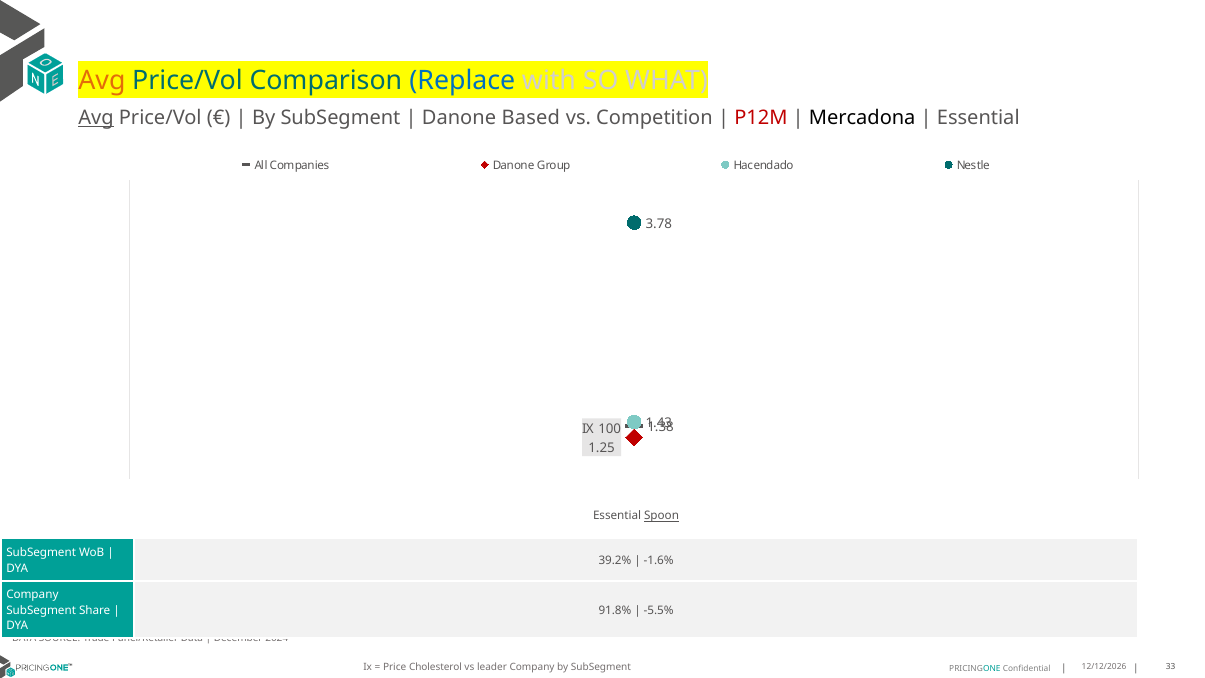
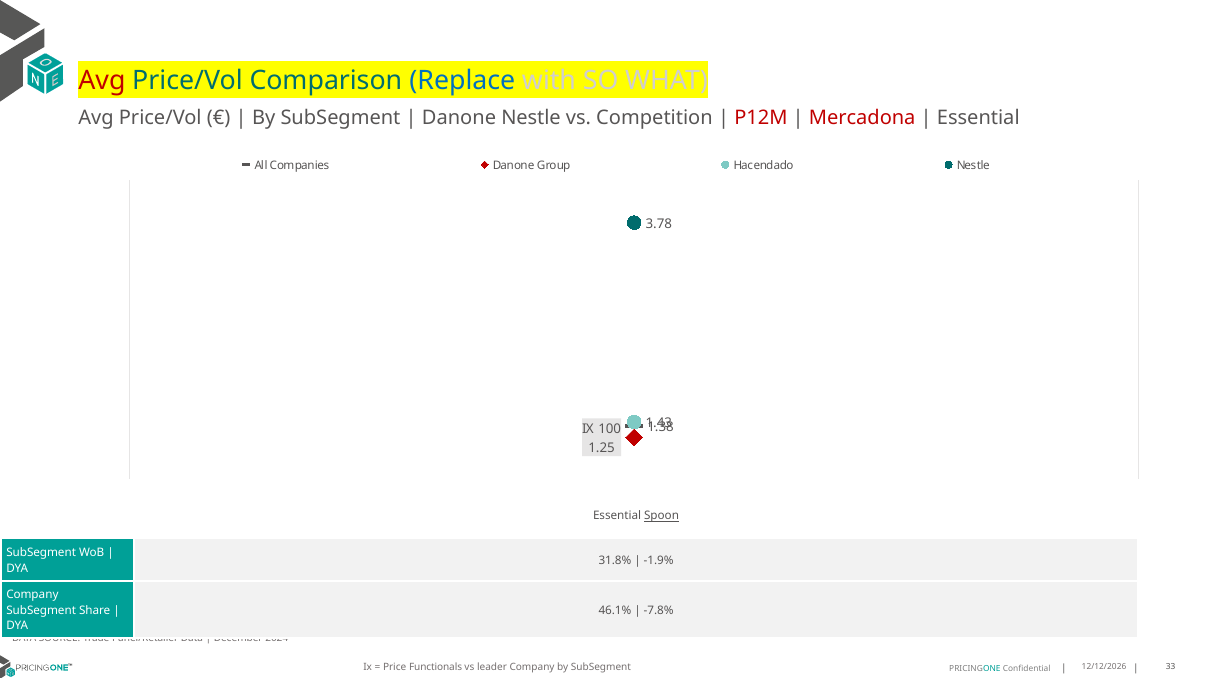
Avg colour: orange -> red (102, 81)
Avg underline: present -> none (96, 117)
Danone Based: Based -> Nestle (531, 117)
Mercadona colour: black -> red (862, 117)
39.2%: 39.2% -> 31.8% (615, 560)
-1.6%: -1.6% -> -1.9% (659, 560)
91.8%: 91.8% -> 46.1% (615, 610)
-5.5%: -5.5% -> -7.8% (659, 610)
Cholesterol: Cholesterol -> Functionals (436, 667)
